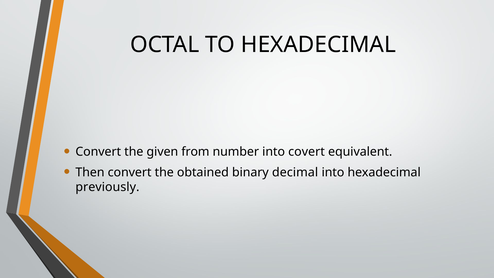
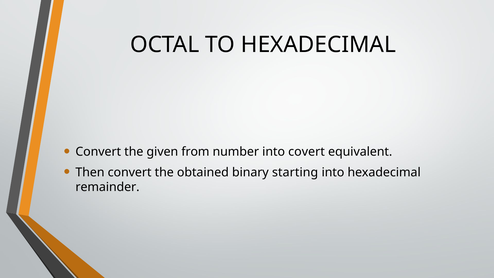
decimal: decimal -> starting (295, 172)
previously: previously -> remainder (107, 187)
